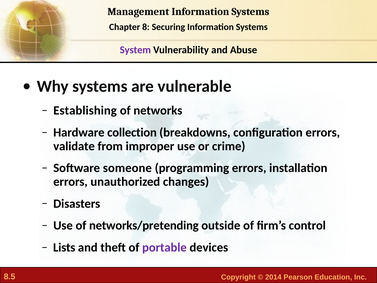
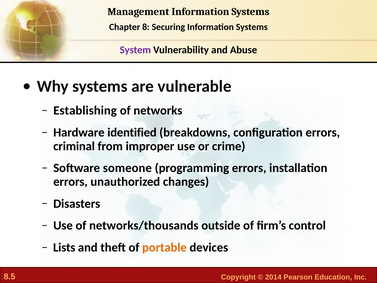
collection: collection -> identified (132, 132)
validate: validate -> criminal (74, 146)
networks/pretending: networks/pretending -> networks/thousands (144, 225)
portable colour: purple -> orange (164, 247)
